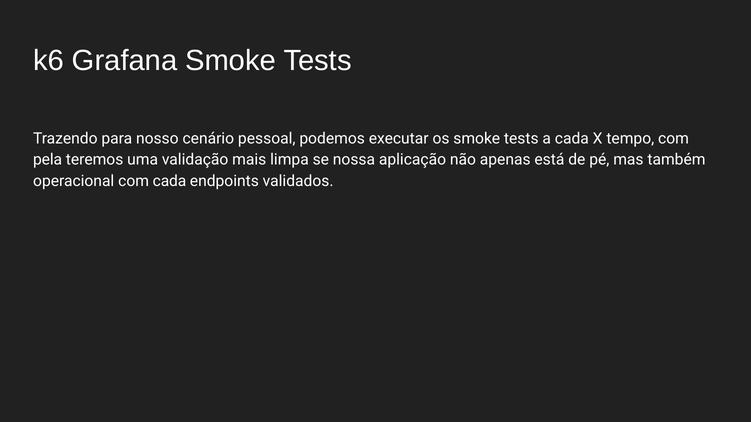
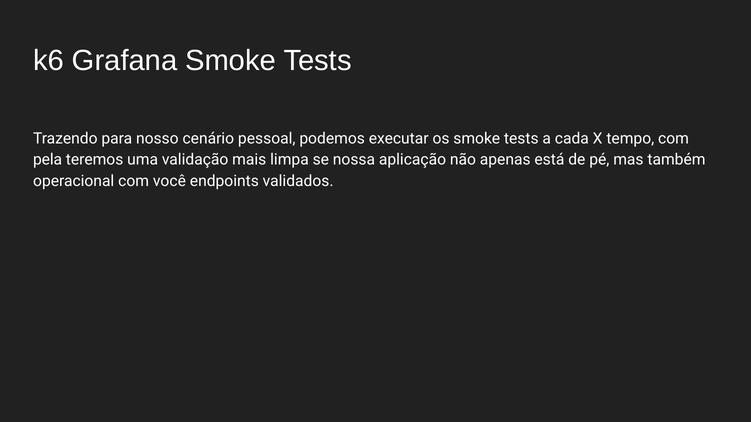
com cada: cada -> você (169, 181)
